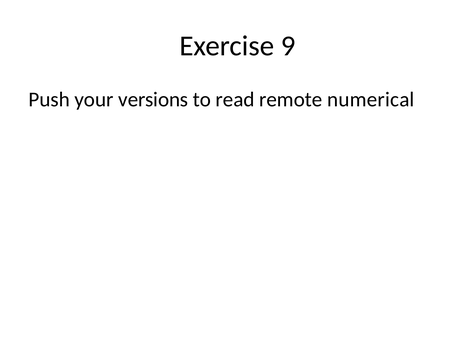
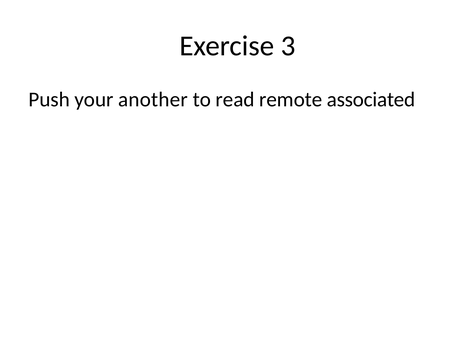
9: 9 -> 3 (288, 46)
versions: versions -> another (153, 100)
numerical: numerical -> associated (371, 100)
